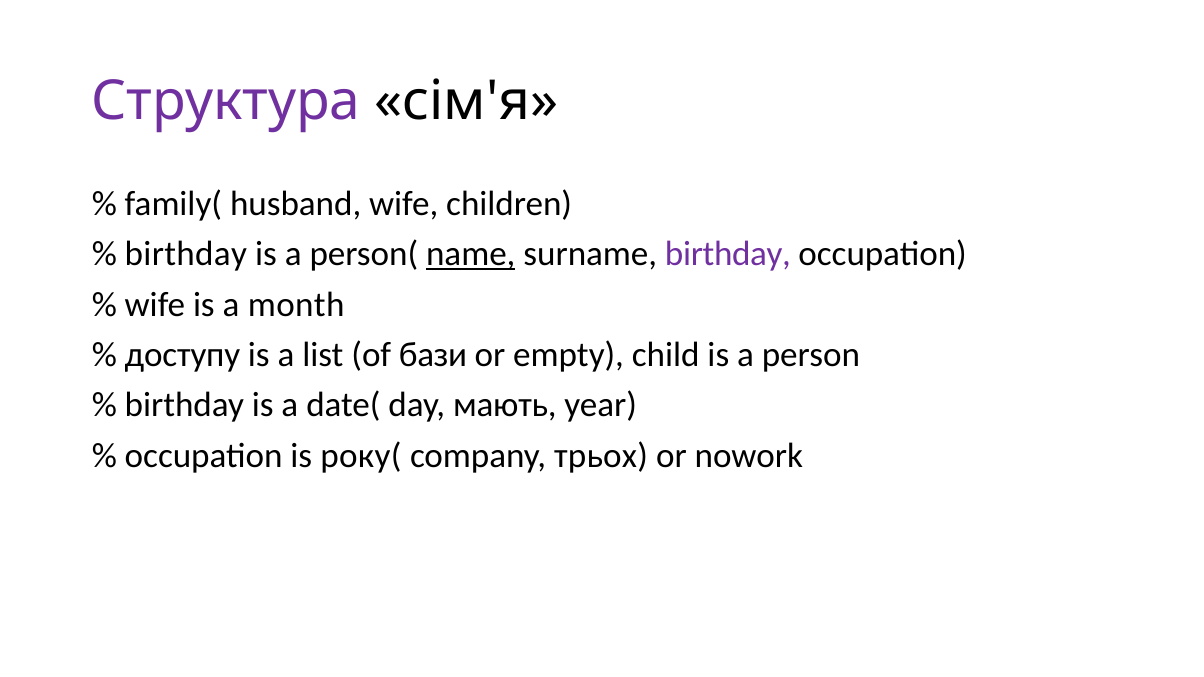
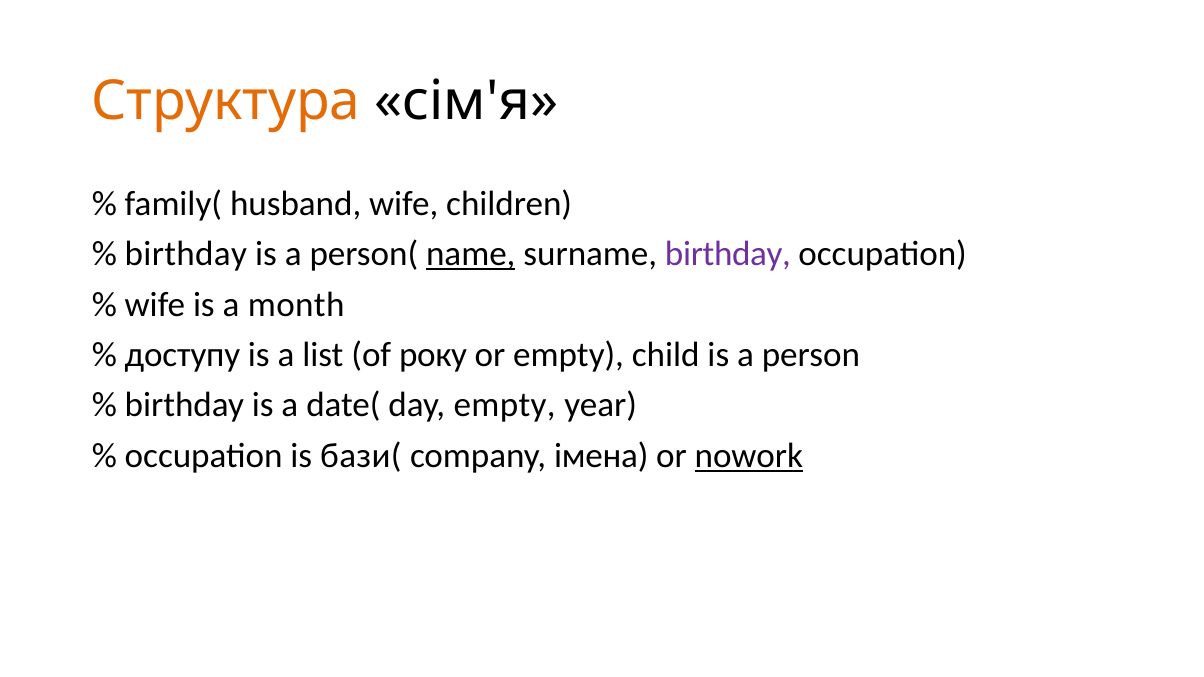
Структура colour: purple -> orange (226, 101)
бази: бази -> року (433, 355)
day мають: мають -> empty (505, 405)
року(: року( -> бази( (361, 456)
трьох: трьох -> імена (601, 456)
nowork underline: none -> present (749, 456)
